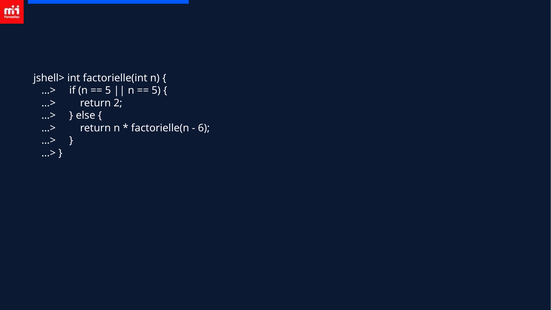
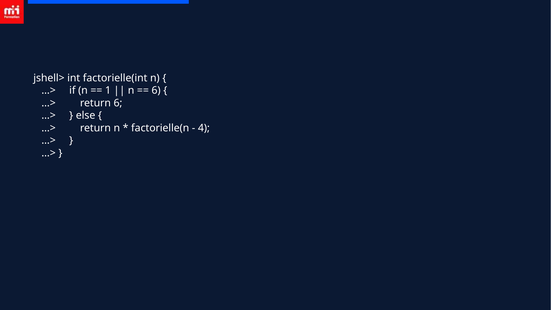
5: 5 -> 1 (108, 90)
5: 5 -> 6 (156, 90)
return 2: 2 -> 6 (118, 103)
6: 6 -> 4 (204, 128)
